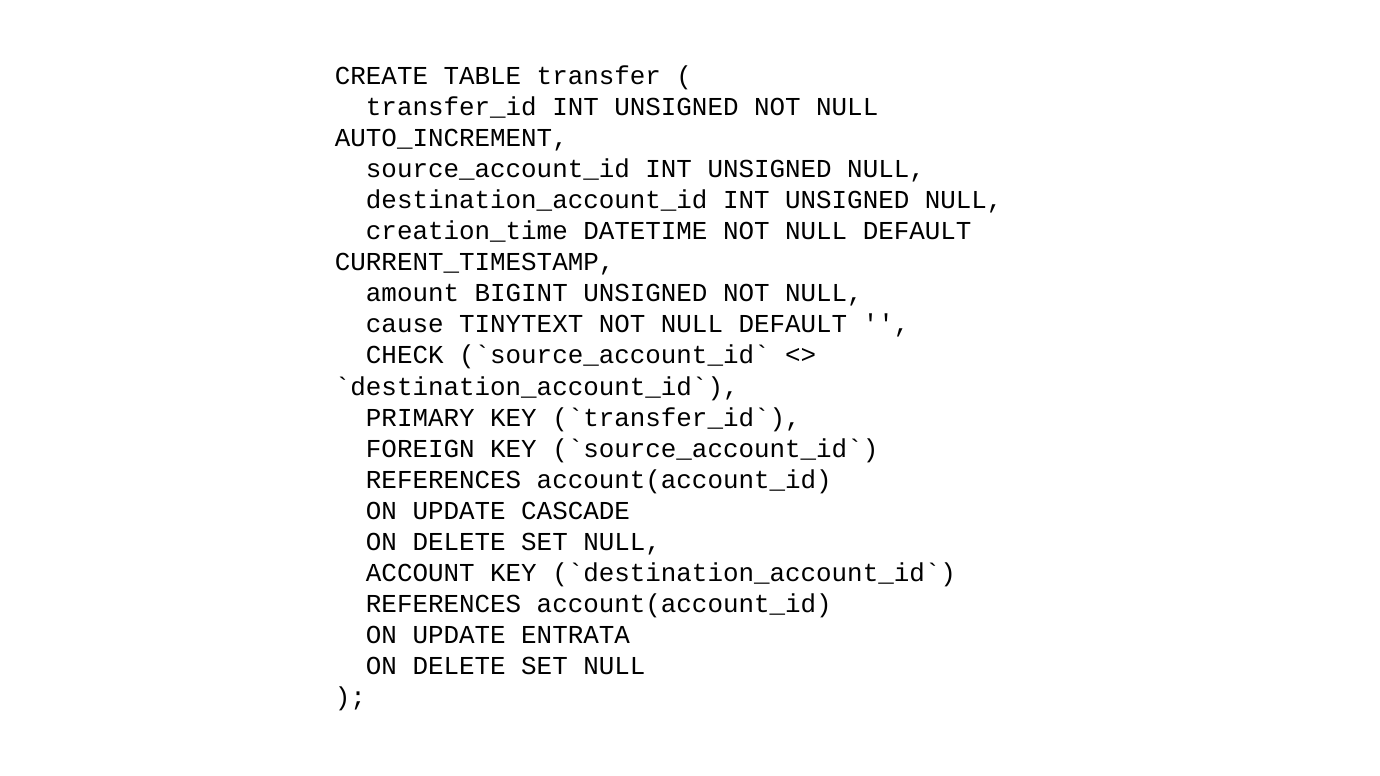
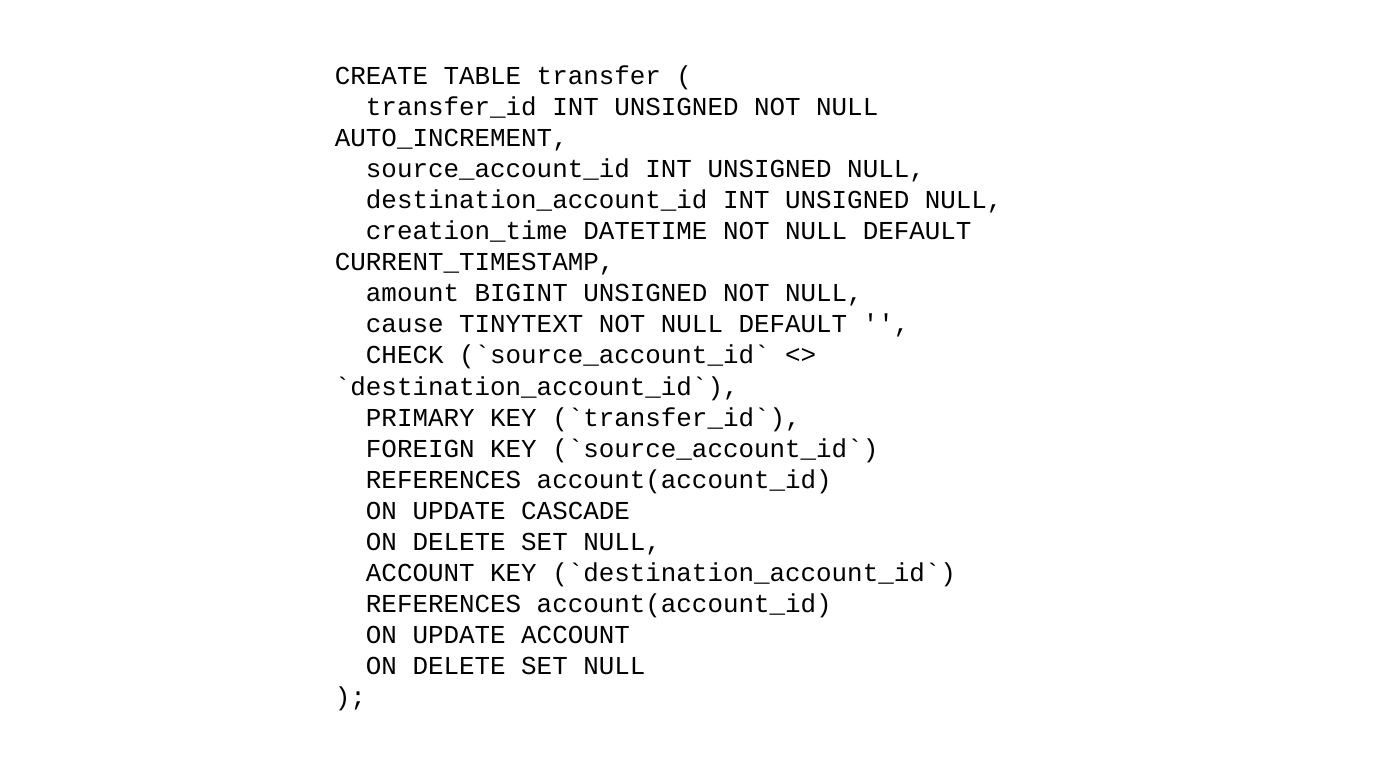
UPDATE ENTRATA: ENTRATA -> ACCOUNT (576, 635)
